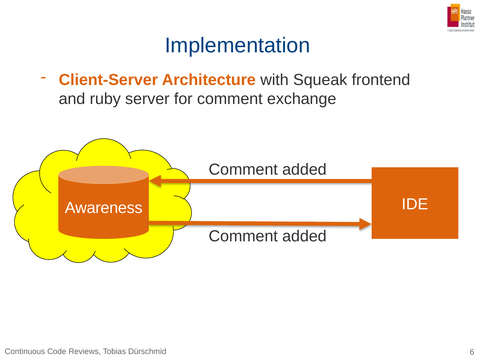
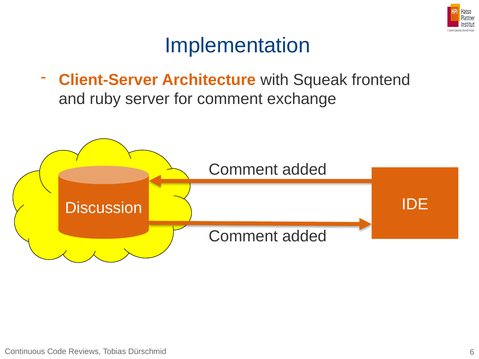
Awareness: Awareness -> Discussion (104, 208)
